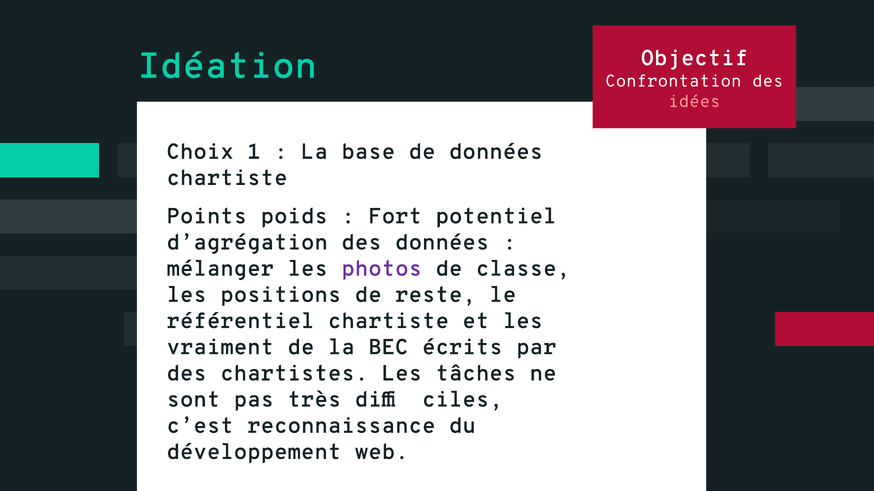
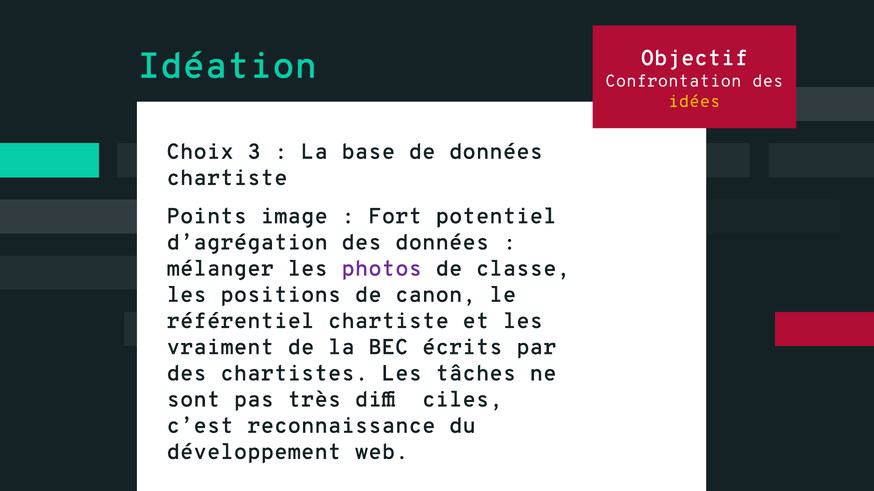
idées colour: pink -> yellow (694, 101)
1: 1 -> 3 (254, 152)
poids: poids -> image (294, 216)
reste: reste -> canon (435, 295)
